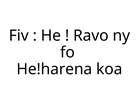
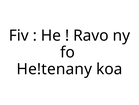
He!harena: He!harena -> He!tenany (54, 69)
